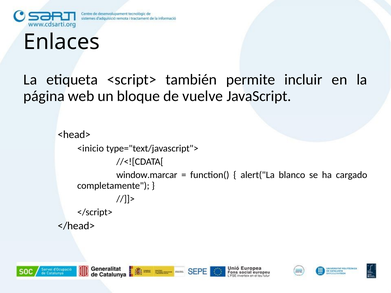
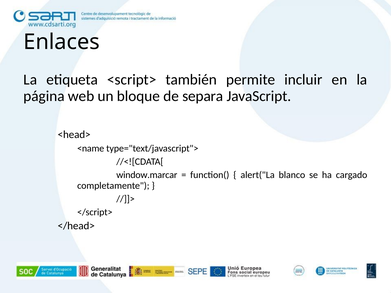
vuelve: vuelve -> separa (203, 96)
<inicio: <inicio -> <name (91, 149)
